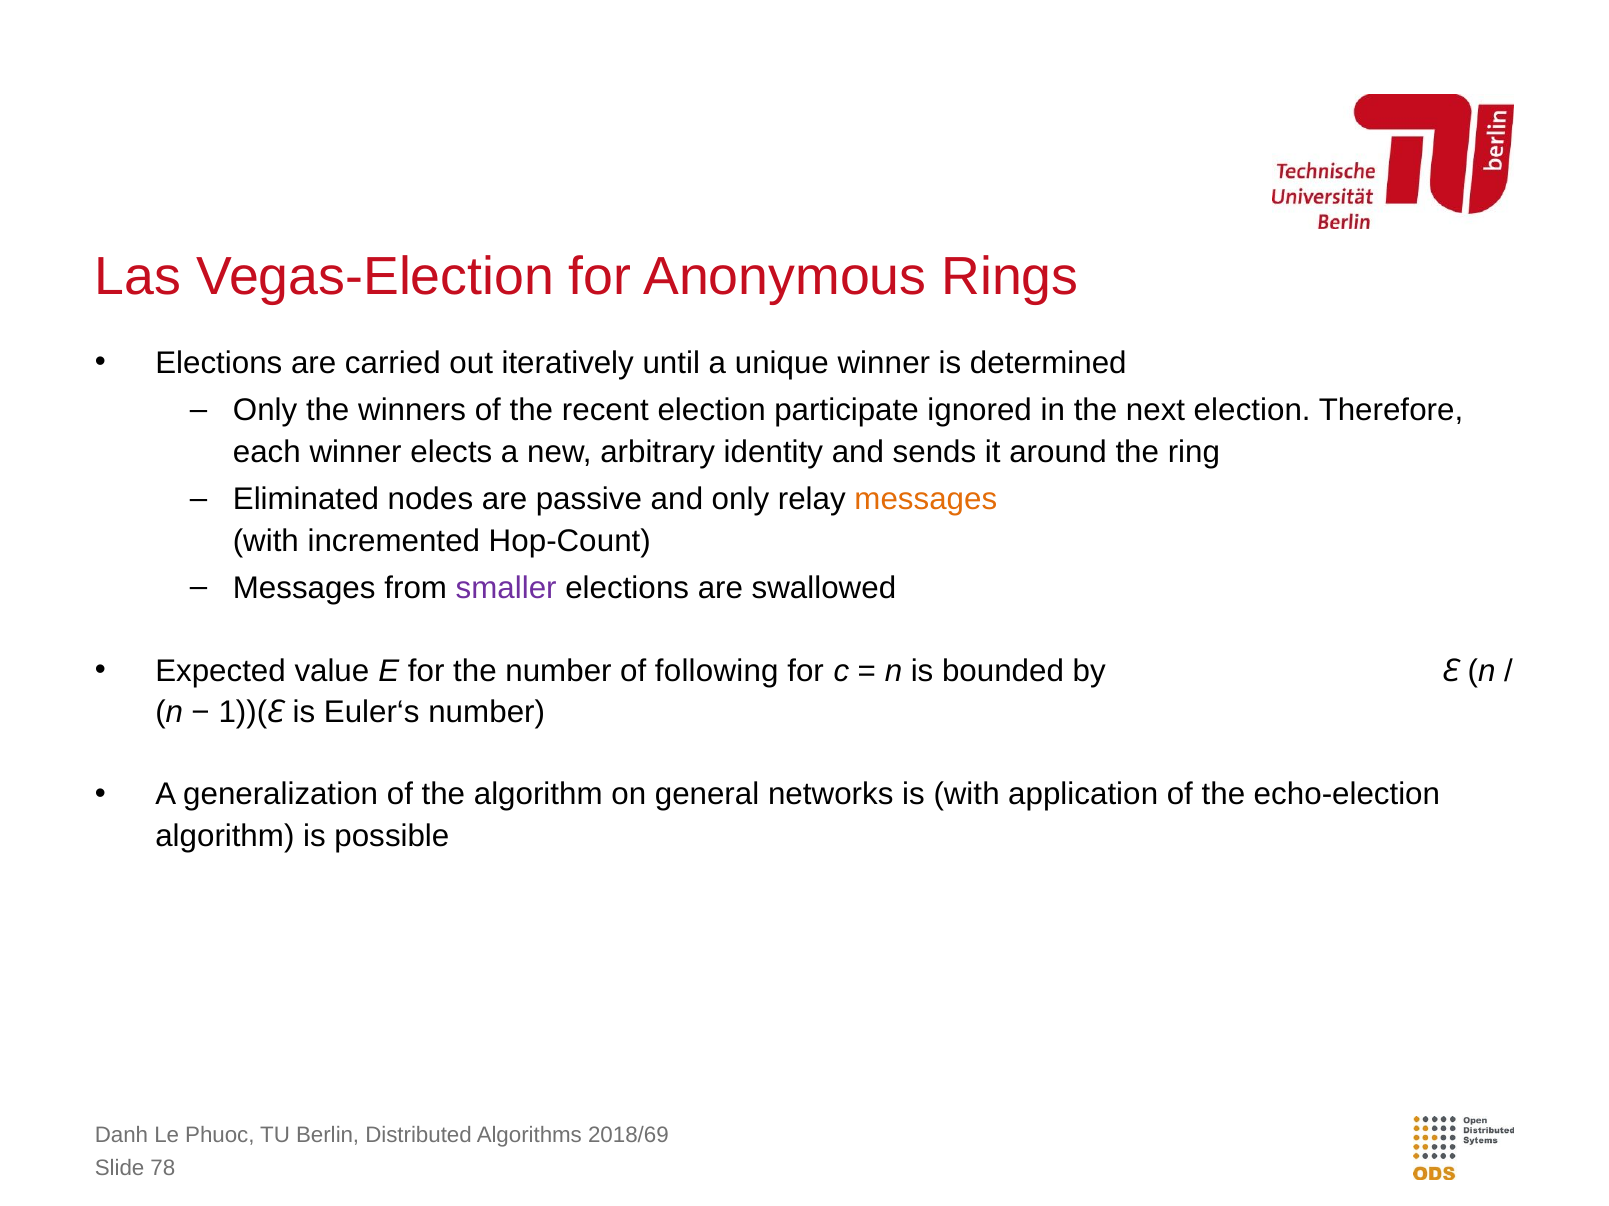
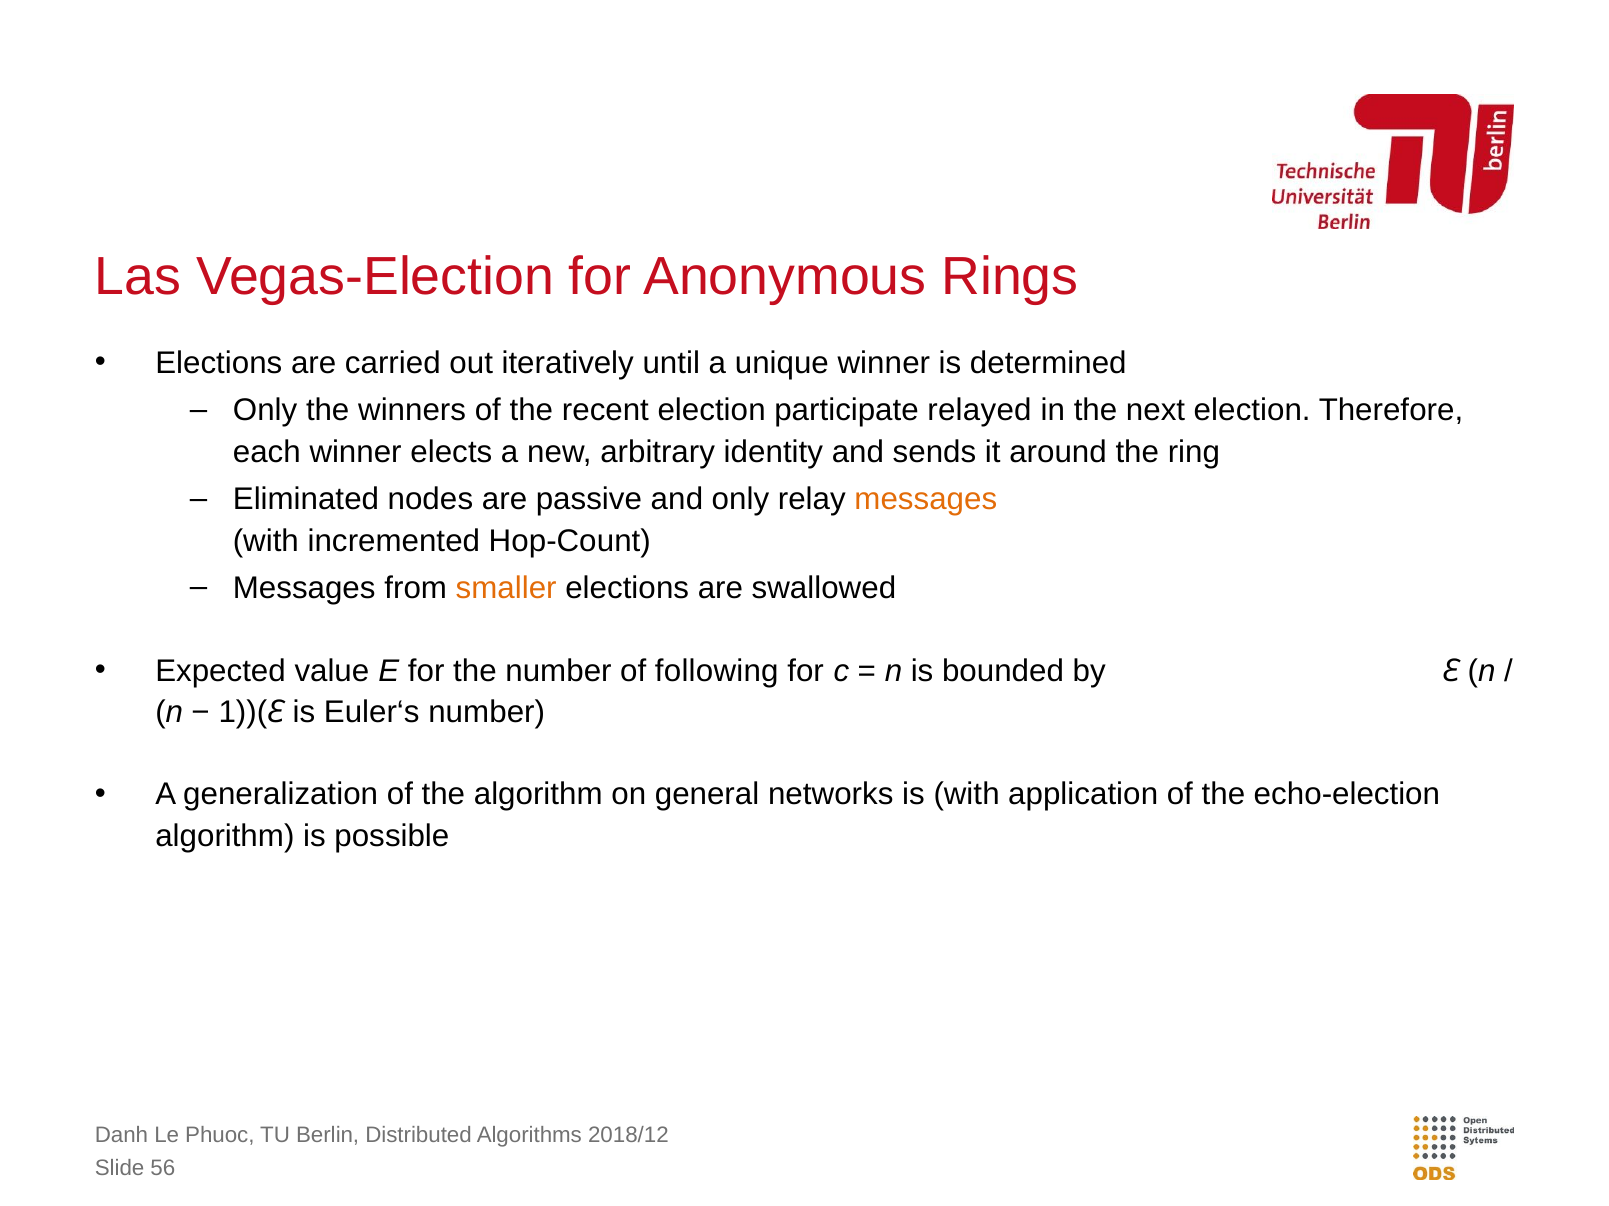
ignored: ignored -> relayed (980, 411)
smaller colour: purple -> orange (506, 589)
2018/69: 2018/69 -> 2018/12 (628, 1136)
78: 78 -> 56 (163, 1169)
